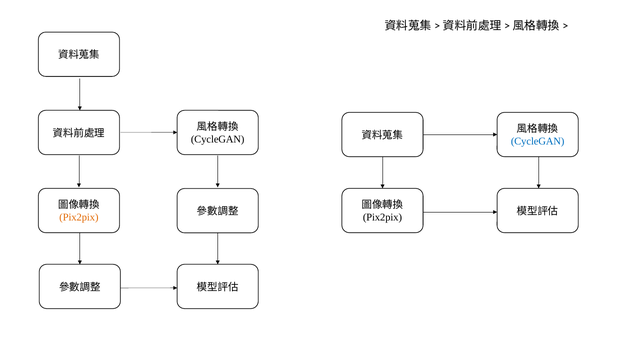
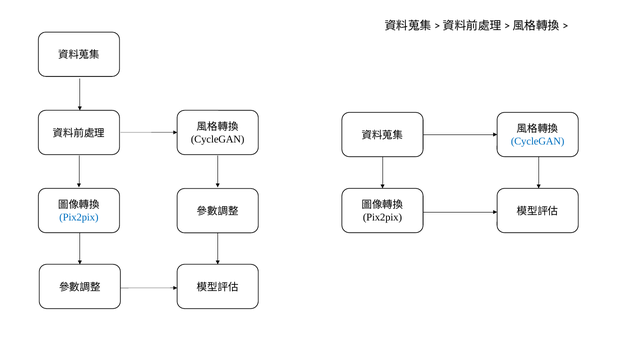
Pix2pix colour: orange -> blue (79, 217)
